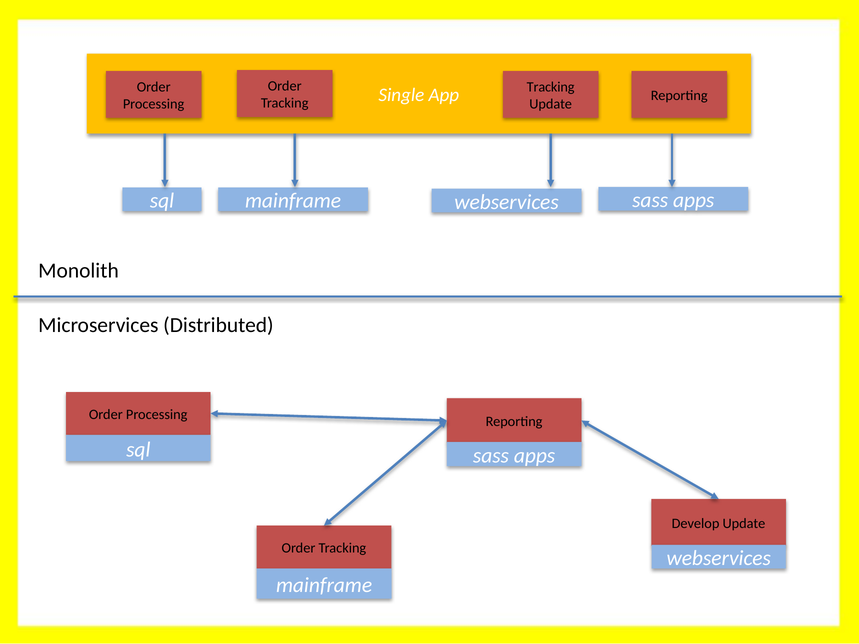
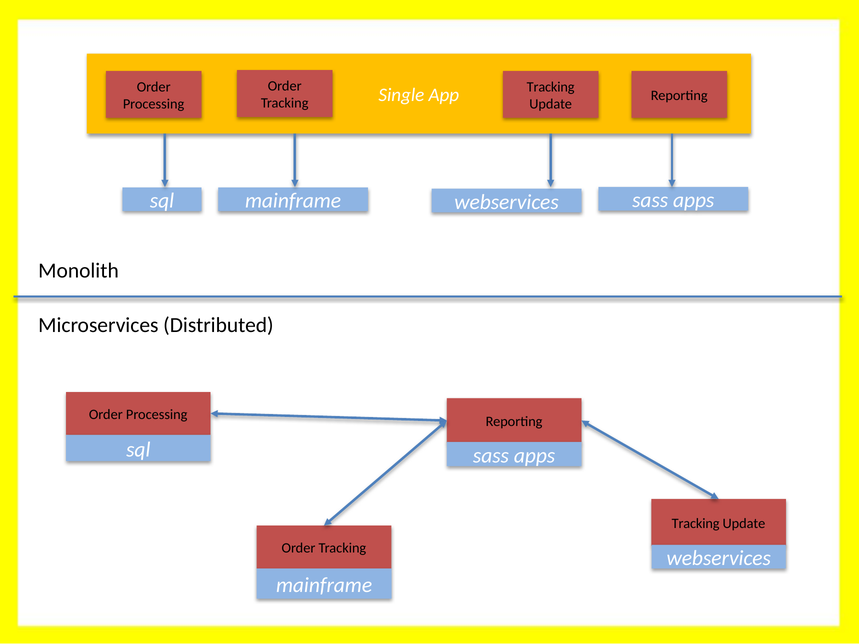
Develop: Develop -> Tracking (696, 524)
